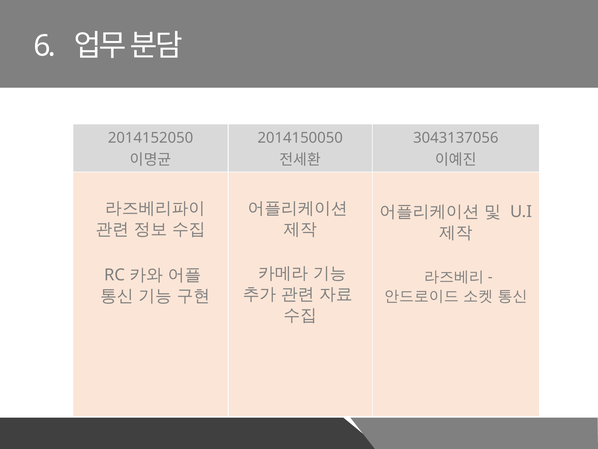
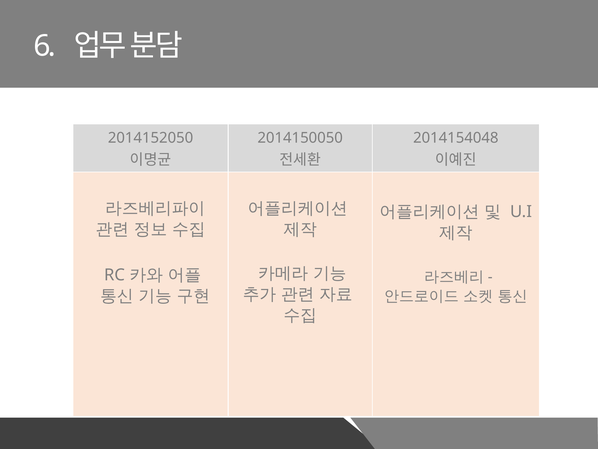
3043137056: 3043137056 -> 2014154048 (456, 138)
